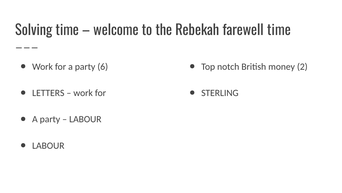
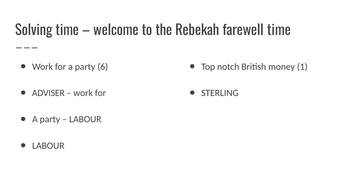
2: 2 -> 1 (302, 66)
LETTERS: LETTERS -> ADVISER (48, 93)
